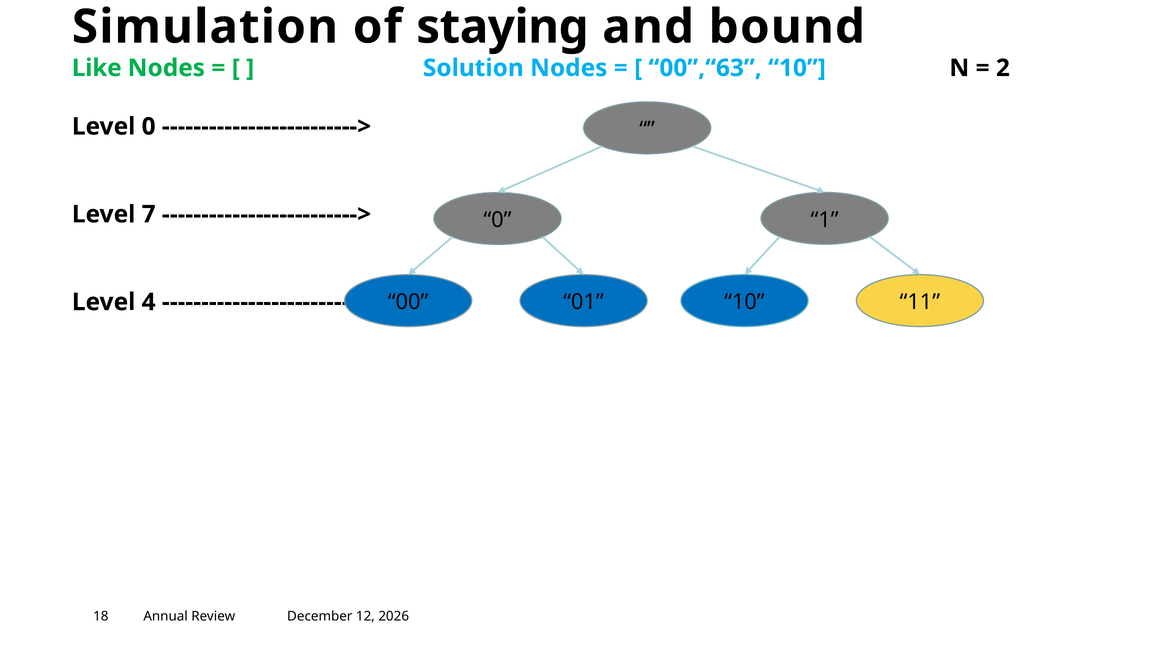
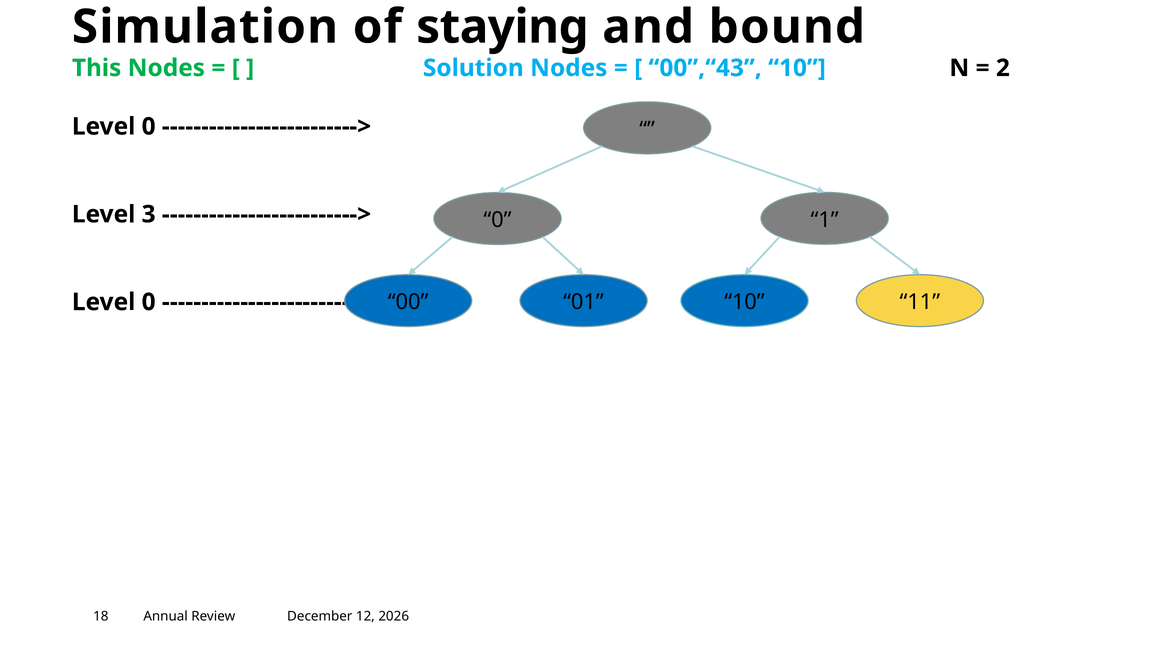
Like: Like -> This (97, 68)
00”,“63: 00”,“63 -> 00”,“43 (705, 68)
7: 7 -> 3 (149, 214)
4: 4 -> 0 (149, 302)
